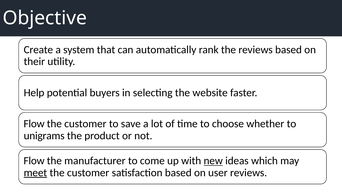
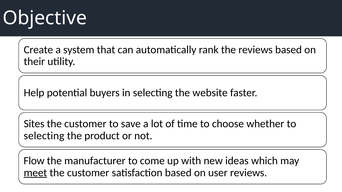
Flow: Flow -> Sites (34, 124)
unigrams: unigrams -> selecting (44, 136)
new underline: present -> none (213, 161)
